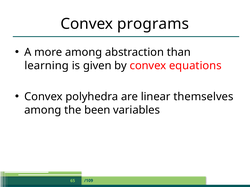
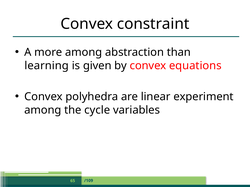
programs: programs -> constraint (153, 24)
themselves: themselves -> experiment (203, 97)
been: been -> cycle (97, 110)
